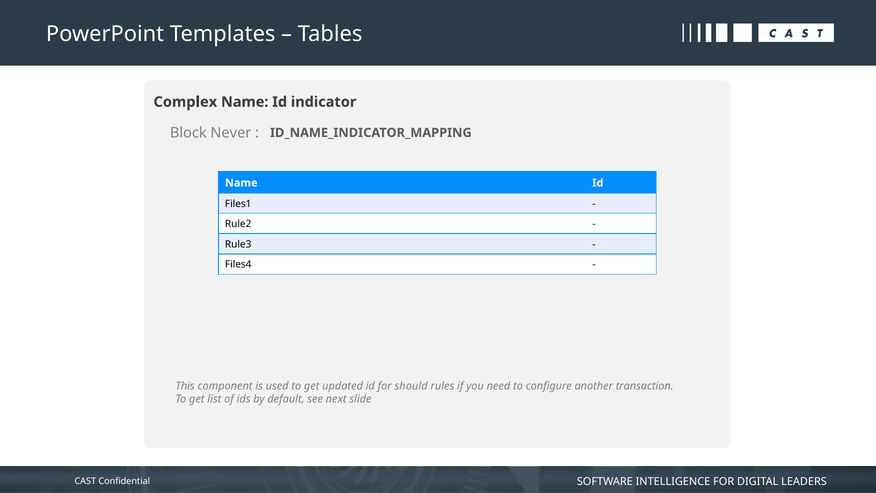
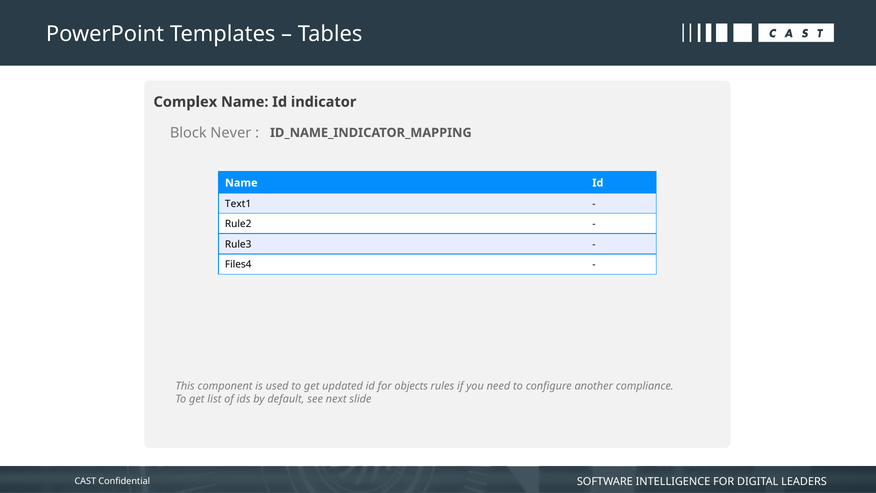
Files1: Files1 -> Text1 (238, 204)
should: should -> objects (411, 386)
transaction: transaction -> compliance (645, 386)
